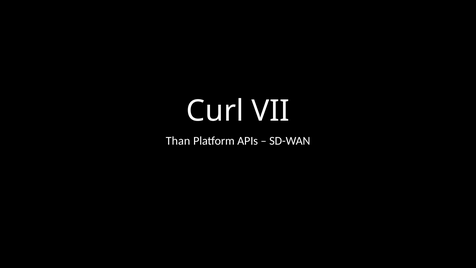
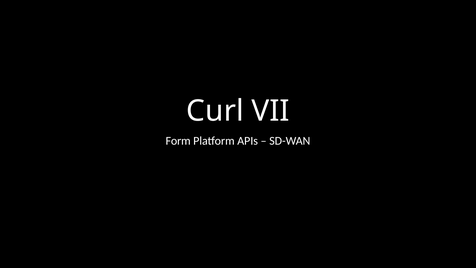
Than: Than -> Form (178, 141)
